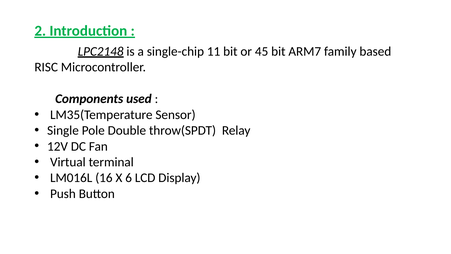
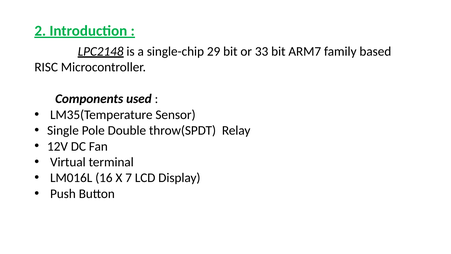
11: 11 -> 29 (214, 51)
45: 45 -> 33 (262, 51)
6: 6 -> 7 (129, 178)
